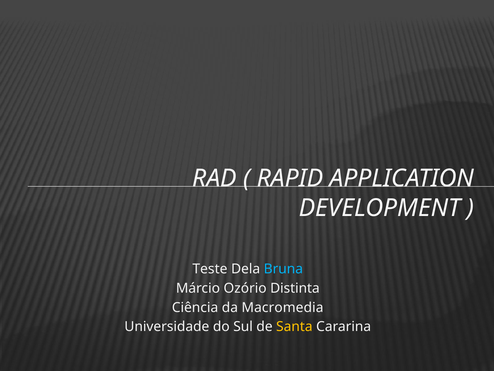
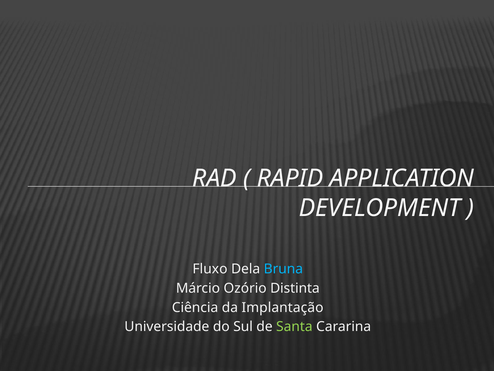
Teste: Teste -> Fluxo (210, 269)
Macromedia: Macromedia -> Implantação (283, 307)
Santa colour: yellow -> light green (294, 326)
